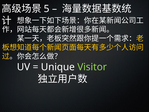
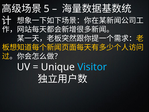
Visitor colour: light green -> light blue (92, 67)
